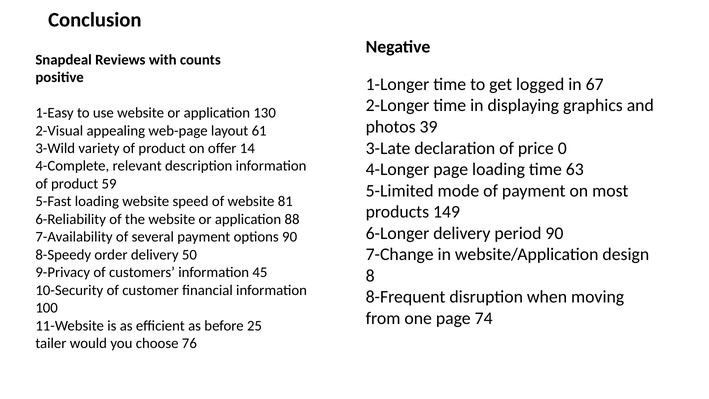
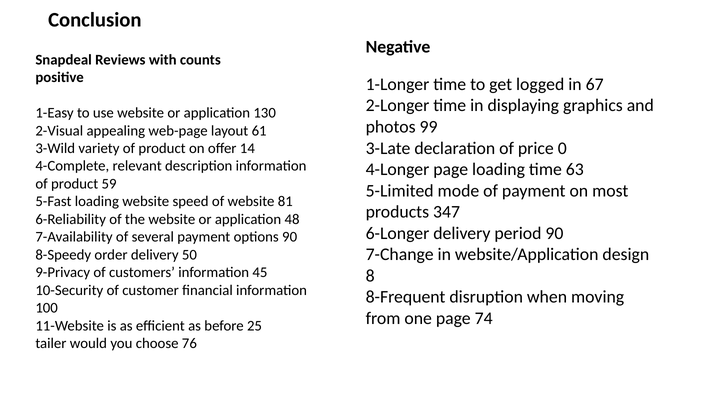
39: 39 -> 99 (429, 127)
149: 149 -> 347 (447, 212)
88: 88 -> 48 (292, 219)
